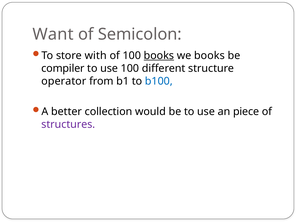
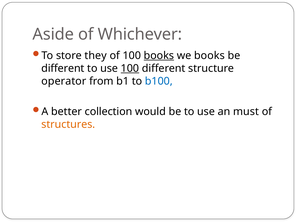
Want: Want -> Aside (53, 34)
Semicolon: Semicolon -> Whichever (140, 34)
with: with -> they (96, 55)
compiler: compiler -> different (63, 68)
100 underline: none -> present (130, 68)
piece: piece -> must (246, 112)
structures colour: purple -> orange (68, 124)
